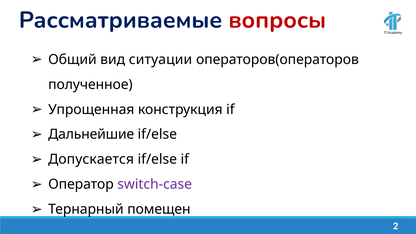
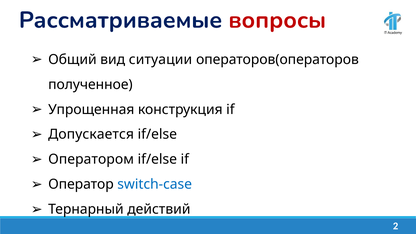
Дальнейшие: Дальнейшие -> Допускается (91, 134)
Допускается: Допускается -> Оператором (91, 159)
switch-case colour: purple -> blue (155, 184)
помещен: помещен -> действий (159, 209)
